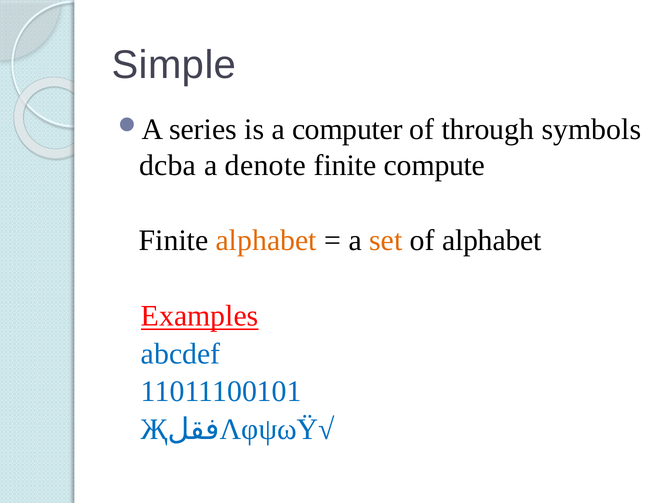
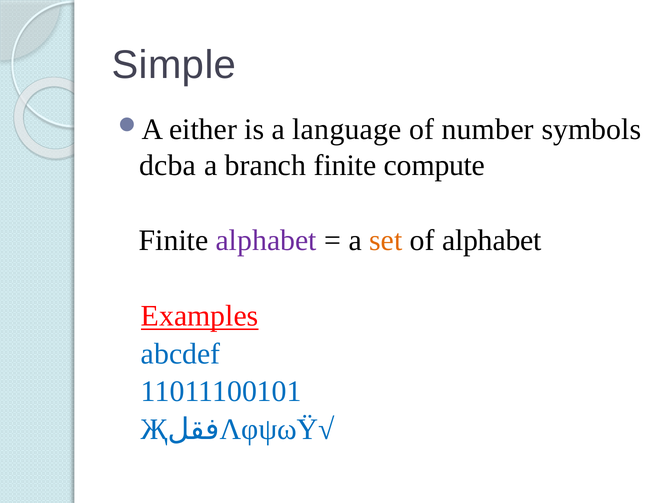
series: series -> either (203, 130)
computer: computer -> language (347, 130)
through: through -> number (488, 130)
denote: denote -> branch (266, 165)
alphabet colour: orange -> purple (266, 240)
